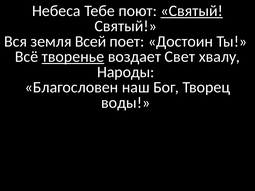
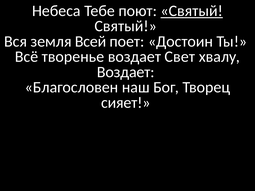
творенье underline: present -> none (73, 57)
Народы: Народы -> Воздает (126, 72)
воды: воды -> сияет (126, 103)
